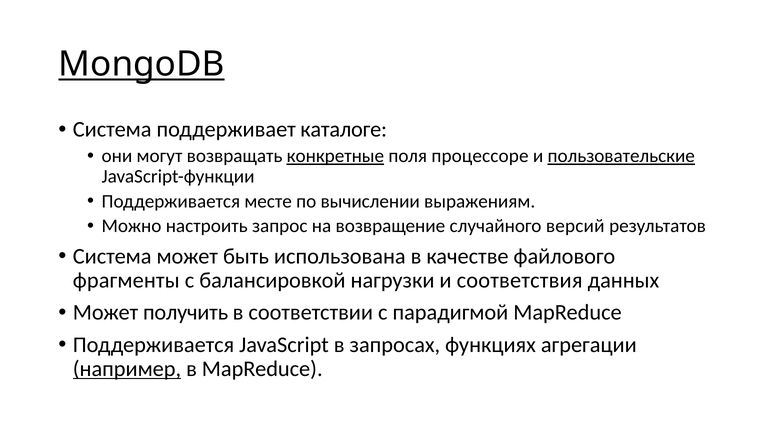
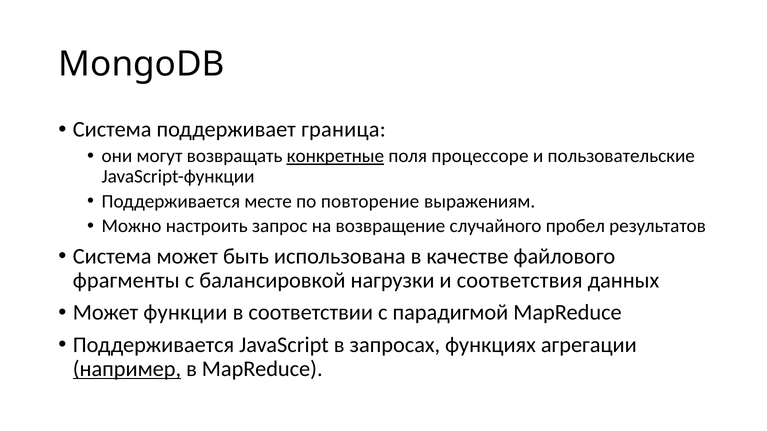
MongoDB underline: present -> none (142, 64)
каталоге: каталоге -> граница (343, 130)
пользовательские underline: present -> none (621, 156)
вычислении: вычислении -> повторение (370, 202)
версий: версий -> пробел (575, 226)
получить: получить -> функции (185, 313)
